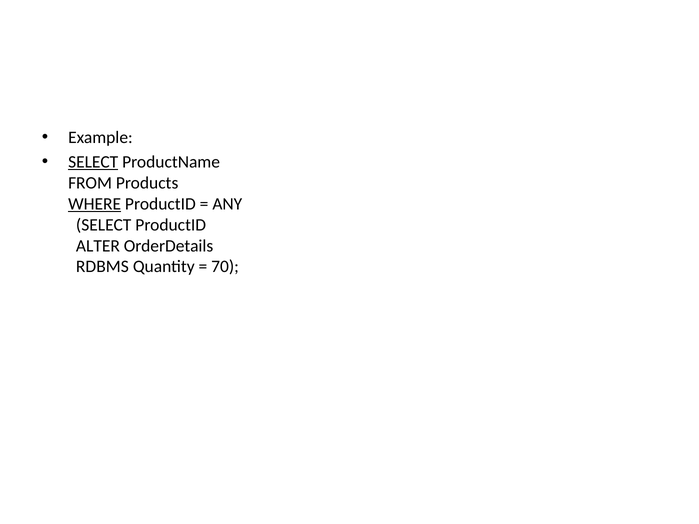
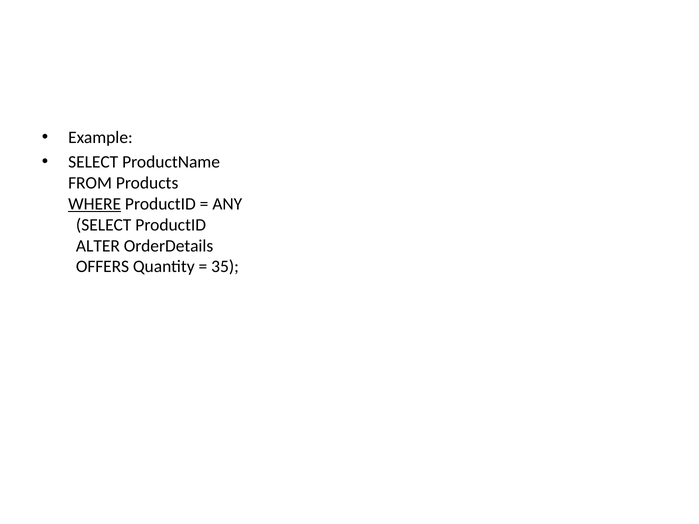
SELECT underline: present -> none (93, 162)
RDBMS: RDBMS -> OFFERS (103, 267)
70: 70 -> 35 (225, 267)
